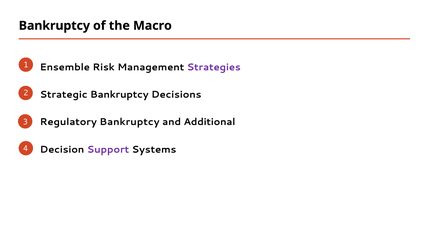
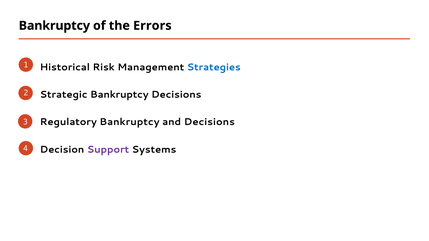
Macro: Macro -> Errors (152, 26)
Ensemble: Ensemble -> Historical (65, 67)
Strategies colour: purple -> blue (214, 67)
and Additional: Additional -> Decisions (209, 122)
